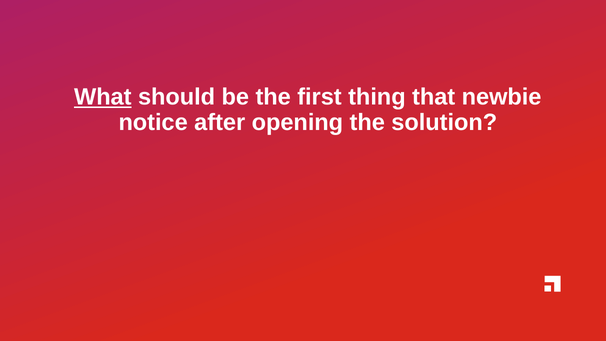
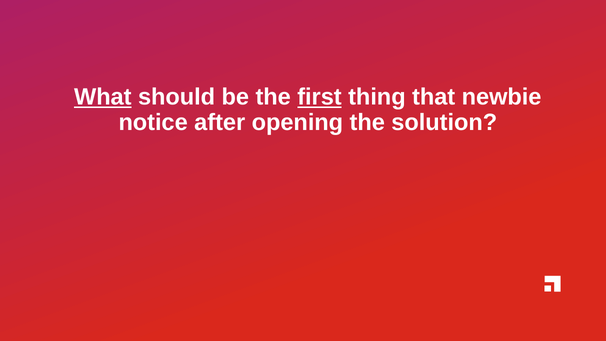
first underline: none -> present (319, 97)
